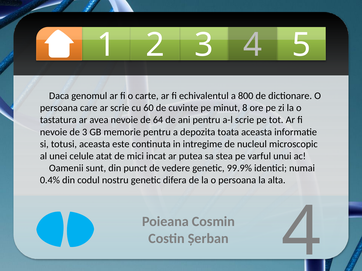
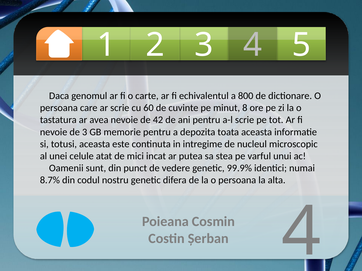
64: 64 -> 42 (158, 120)
0.4%: 0.4% -> 8.7% (50, 180)
